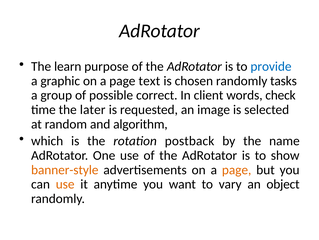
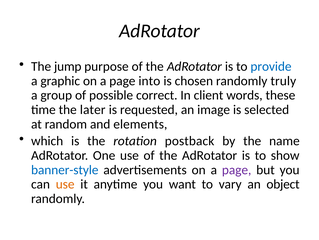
learn: learn -> jump (68, 66)
text: text -> into (149, 81)
tasks: tasks -> truly (283, 81)
check: check -> these (280, 95)
algorithm: algorithm -> elements (140, 124)
banner-style colour: orange -> blue (65, 169)
page colour: orange -> purple (237, 169)
